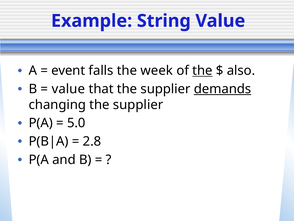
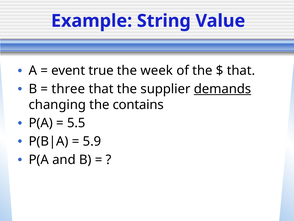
falls: falls -> true (101, 71)
the underline: present -> none (202, 71)
also: also -> that (241, 71)
value: value -> three (68, 89)
changing the supplier: supplier -> contains (138, 104)
5.0: 5.0 -> 5.5 (76, 123)
2.8: 2.8 -> 5.9 (92, 141)
